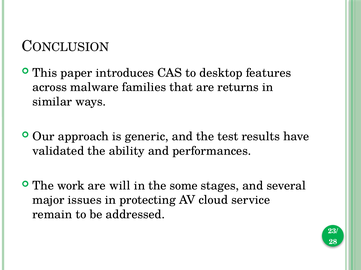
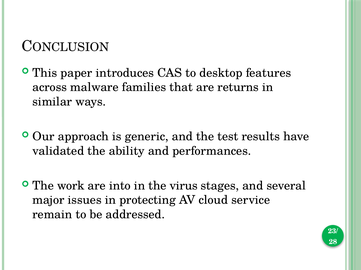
will: will -> into (120, 186)
some: some -> virus (184, 186)
